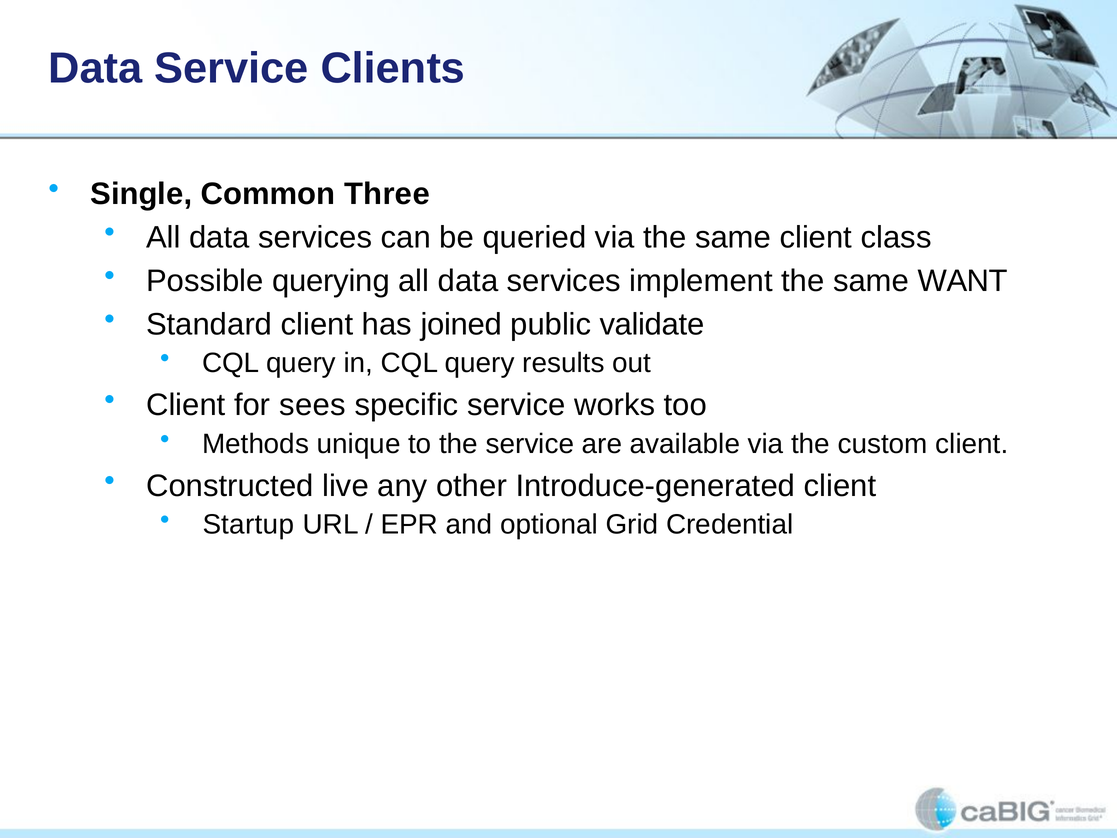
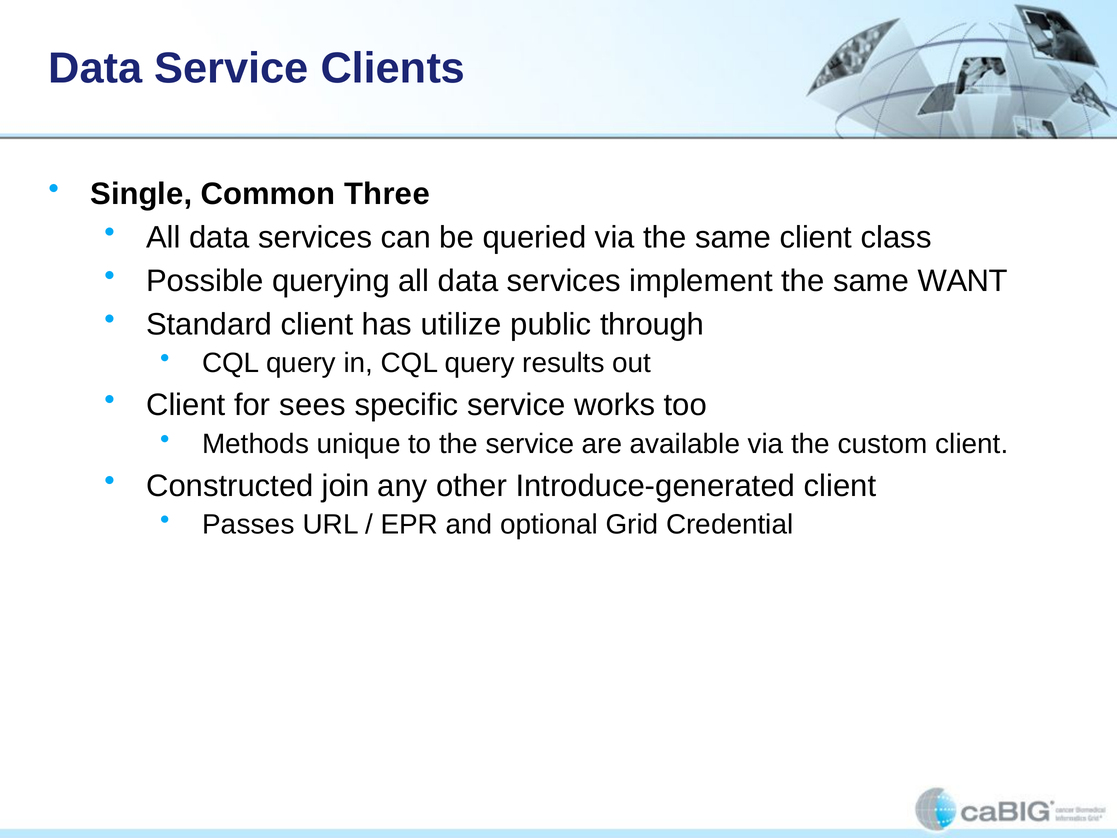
joined: joined -> utilize (461, 324)
validate: validate -> through (652, 324)
live: live -> join (346, 486)
Startup: Startup -> Passes (248, 525)
